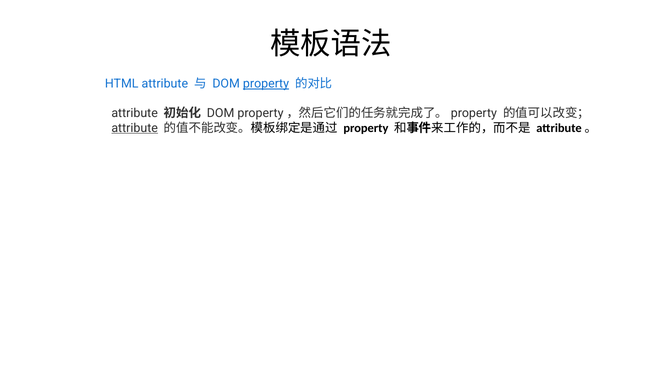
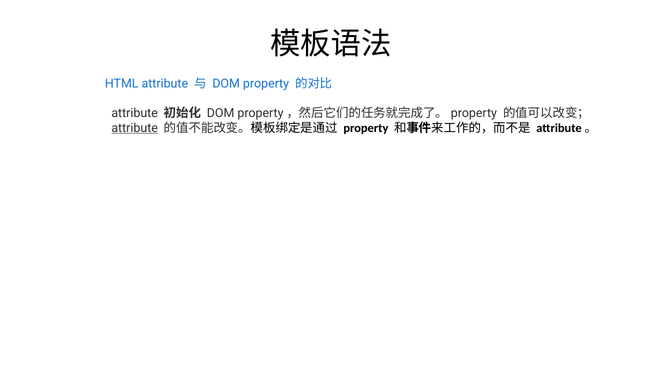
property underline: present -> none (266, 84)
